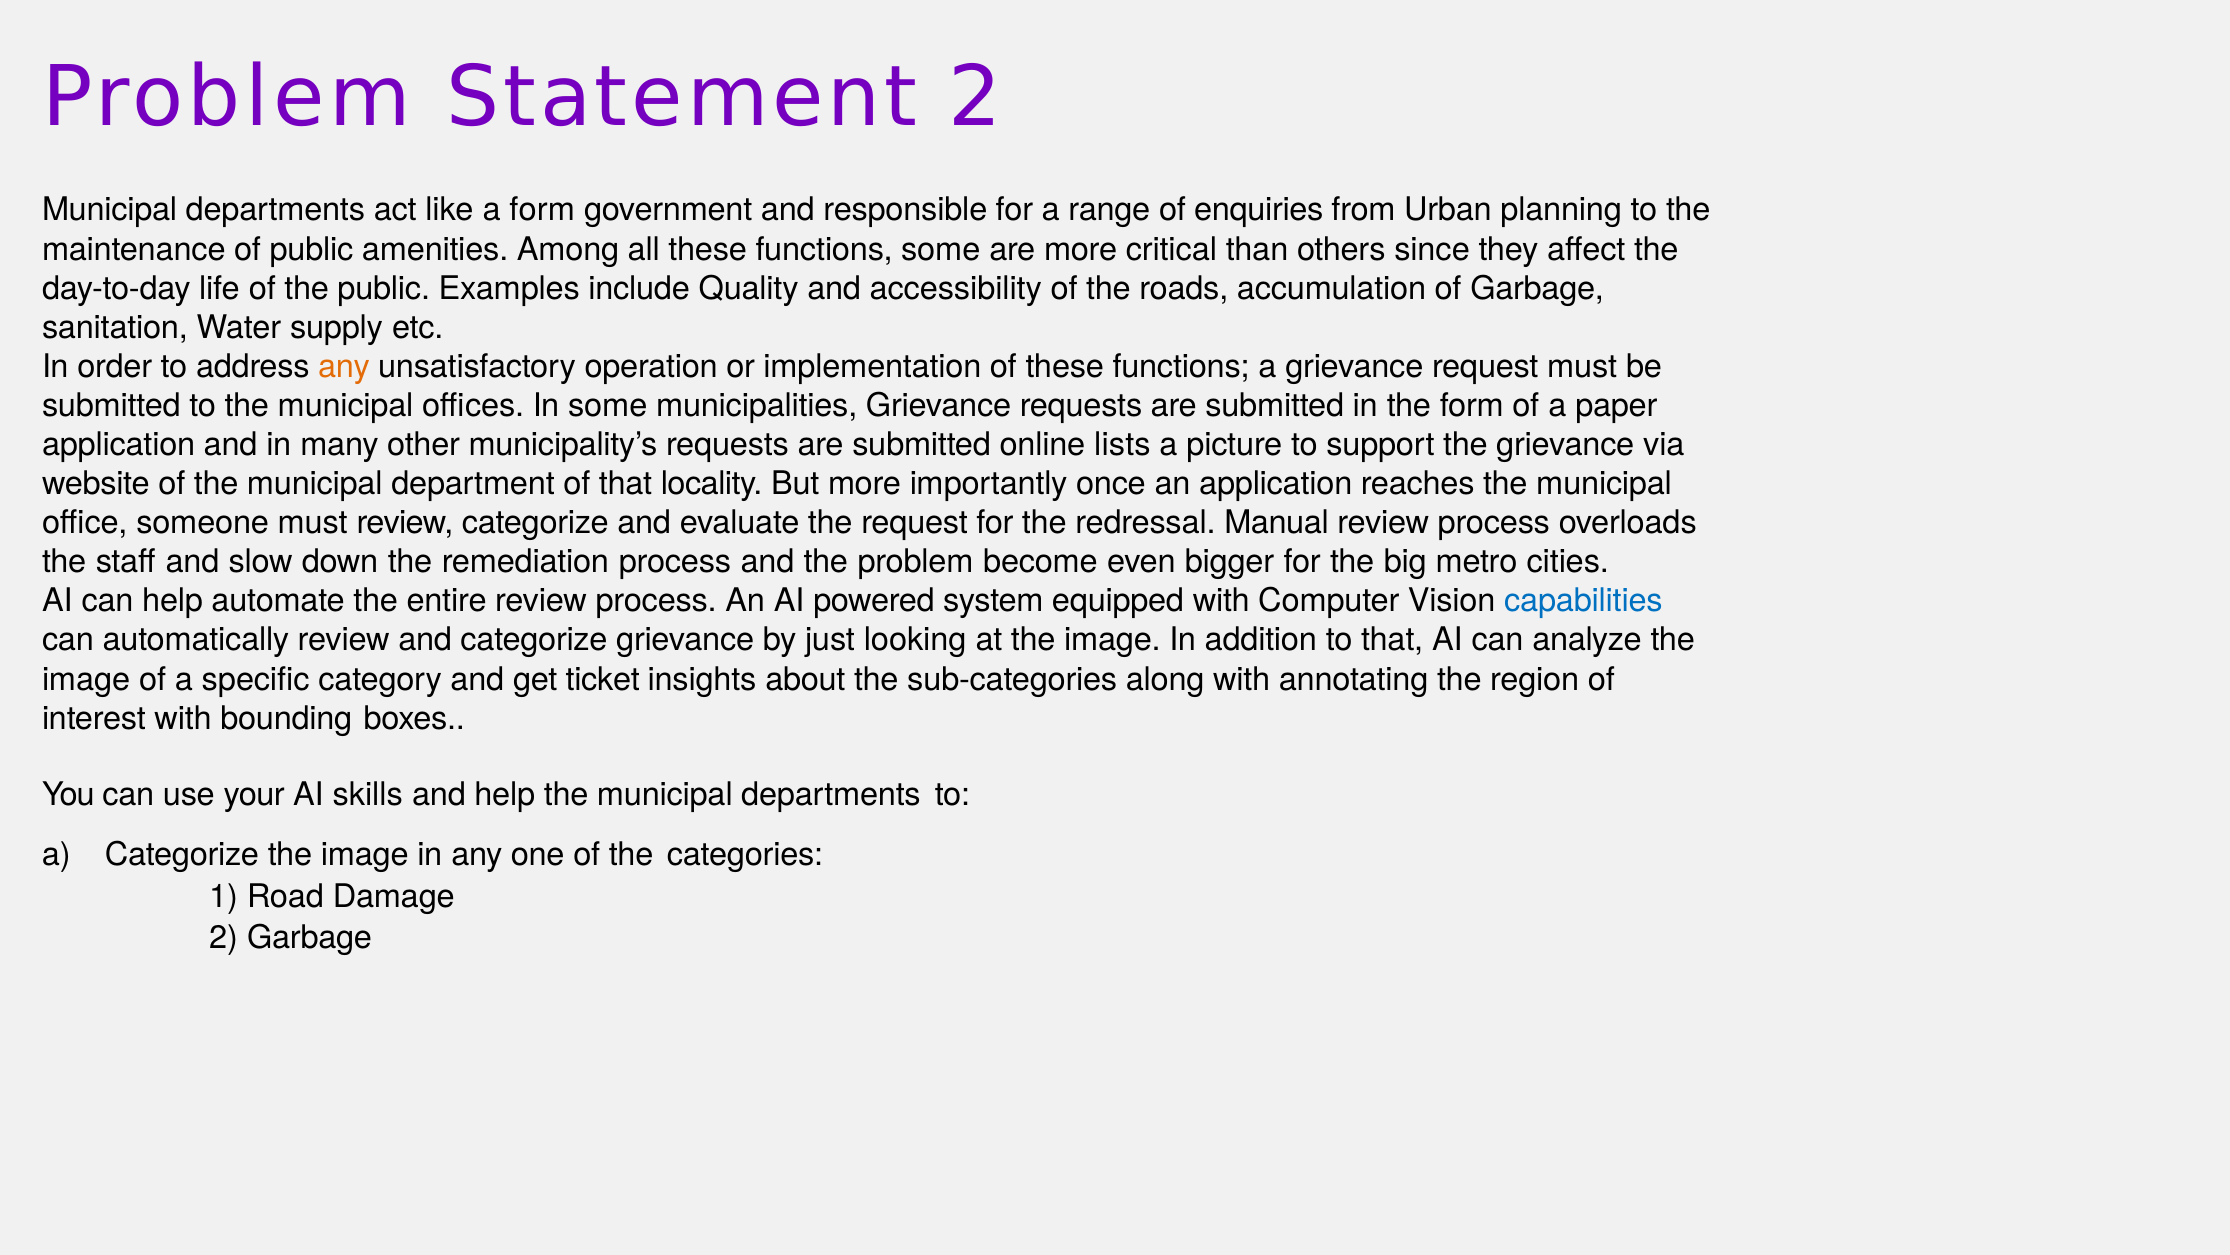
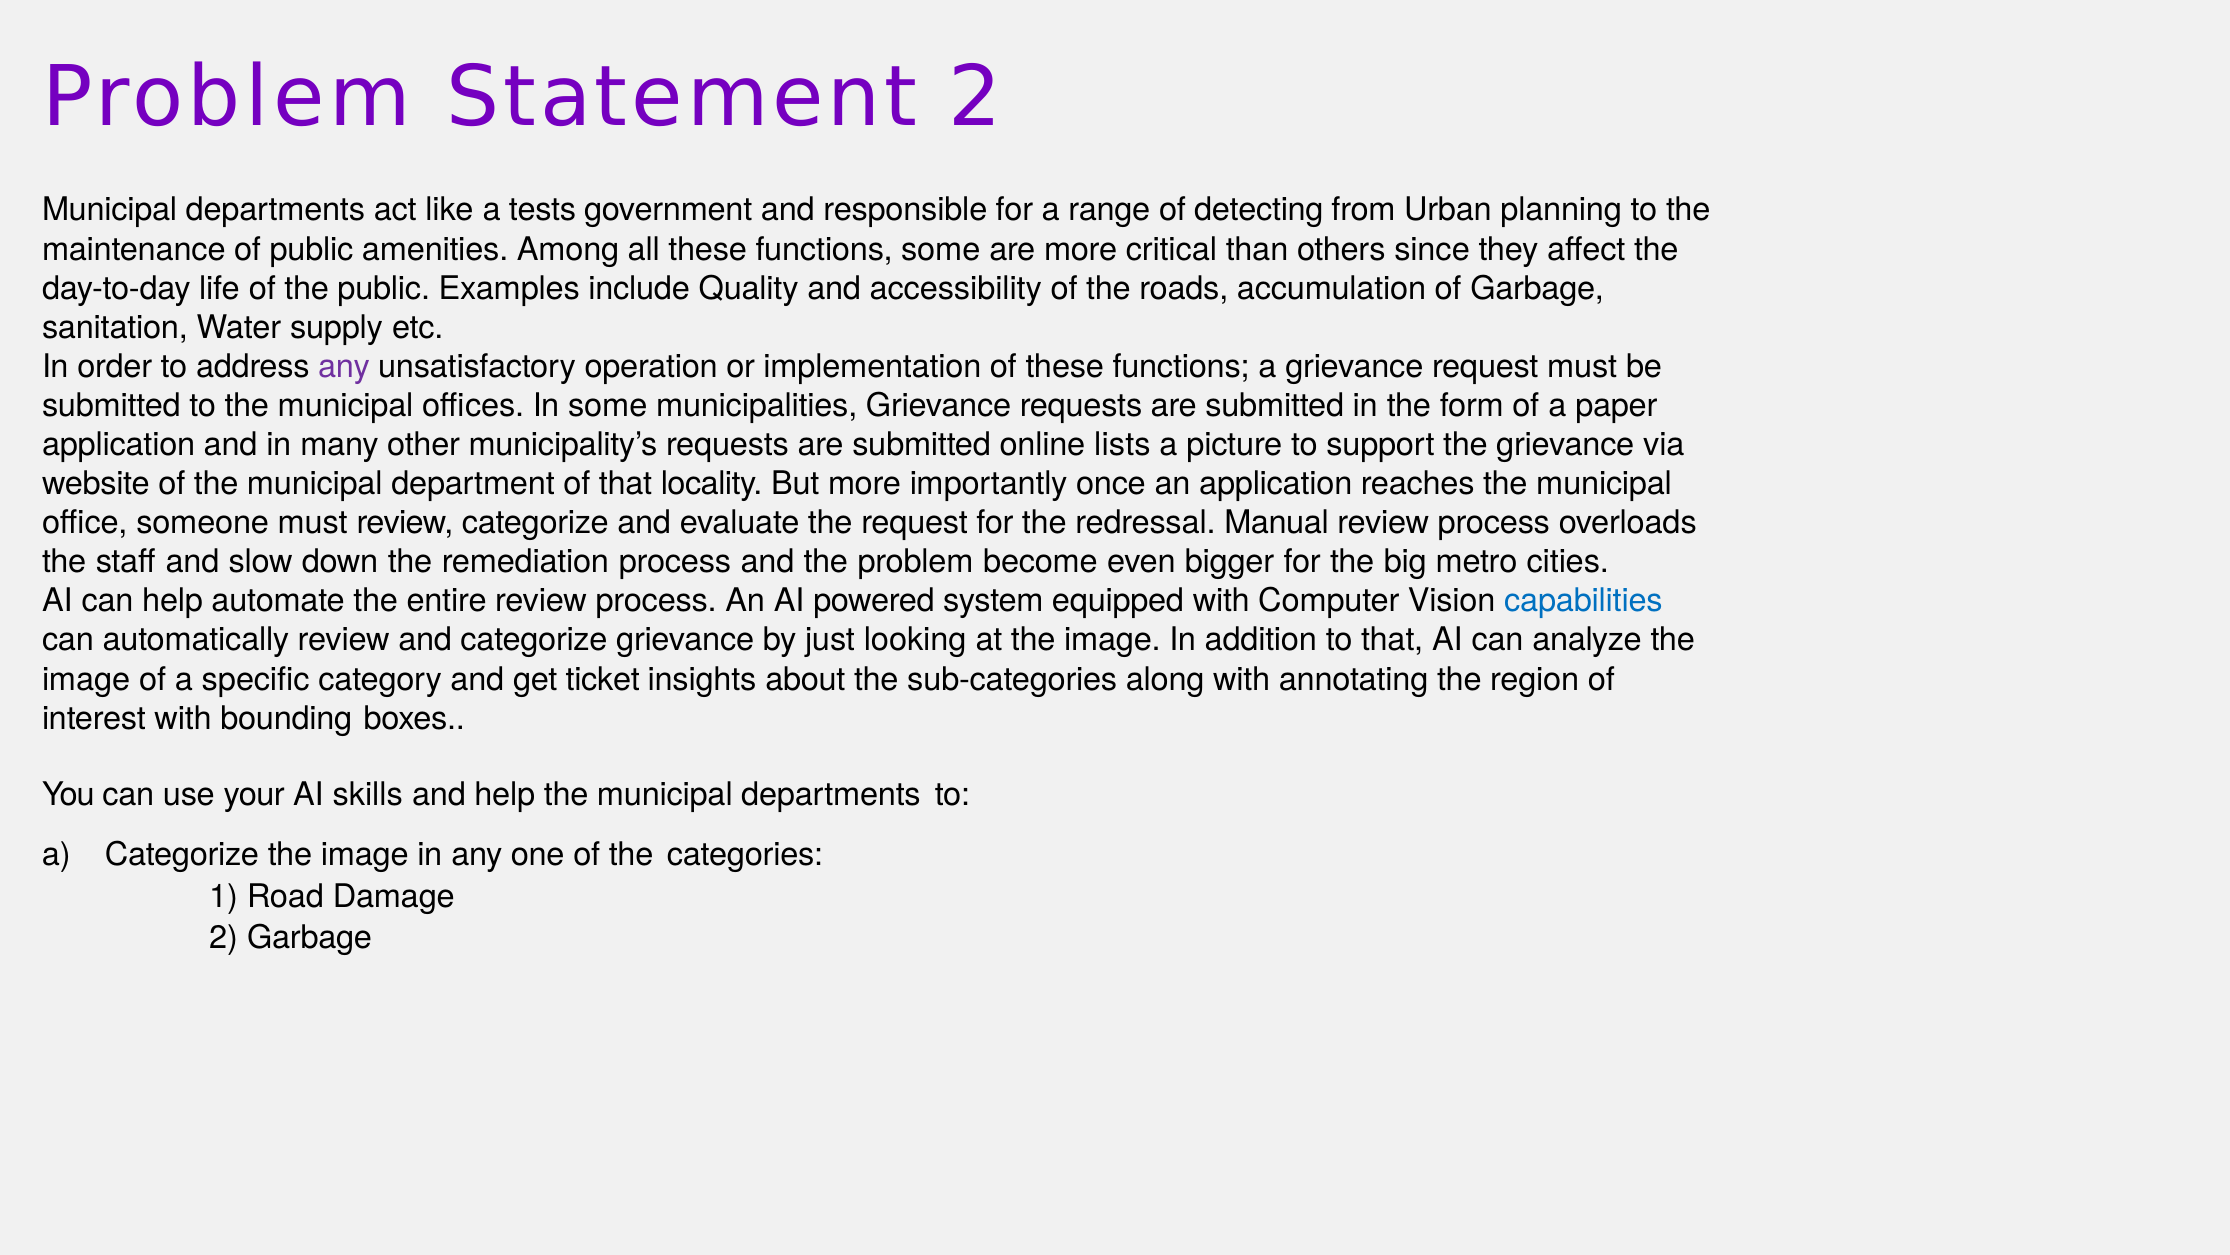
a form: form -> tests (543, 210)
enquiries: enquiries -> detecting (1259, 210)
any colour: orange -> purple (344, 366)
